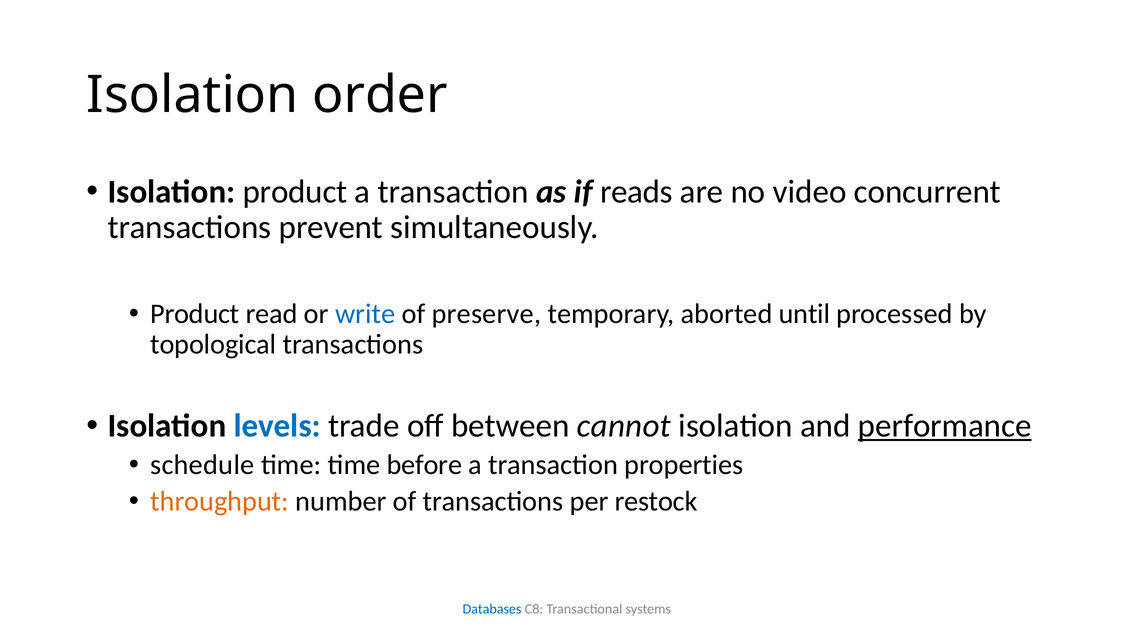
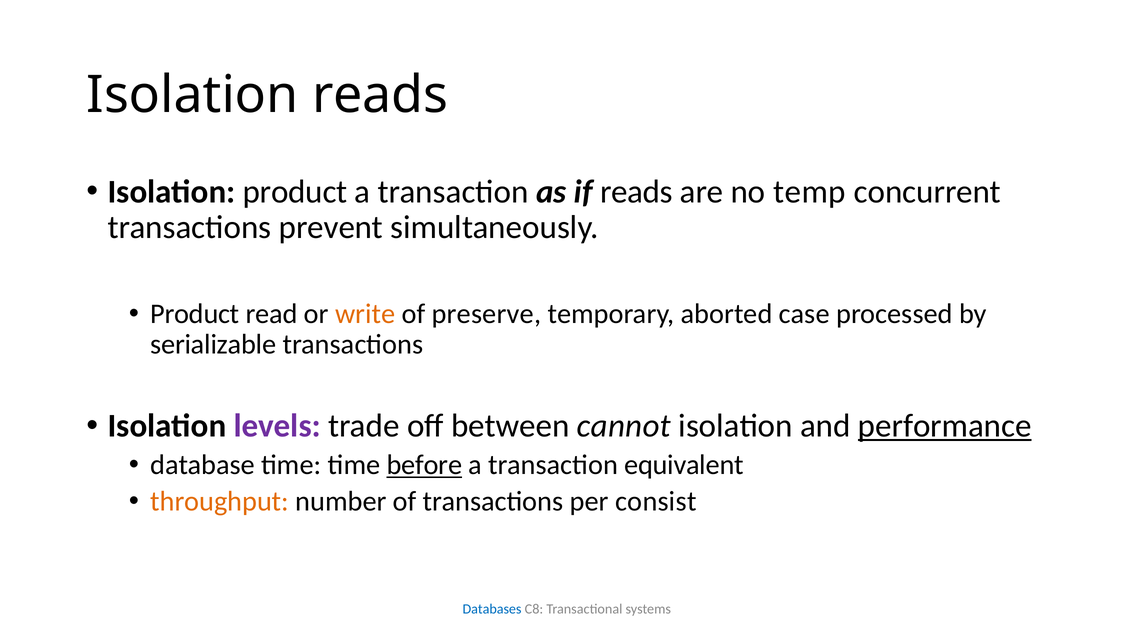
Isolation order: order -> reads (380, 95)
video: video -> temp (809, 192)
write colour: blue -> orange (365, 314)
until: until -> case (804, 314)
topological: topological -> serializable (213, 344)
levels colour: blue -> purple (277, 426)
schedule: schedule -> database (203, 465)
before underline: none -> present (424, 465)
properties: properties -> equivalent (684, 465)
restock: restock -> consist (656, 501)
